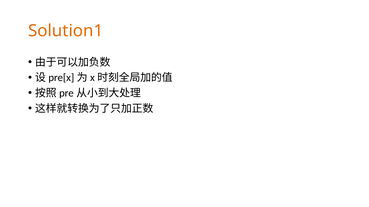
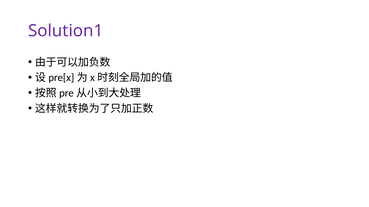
Solution1 colour: orange -> purple (66, 31)
